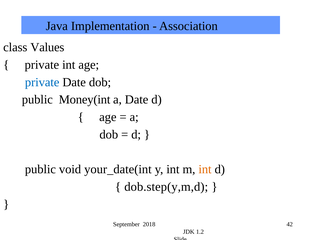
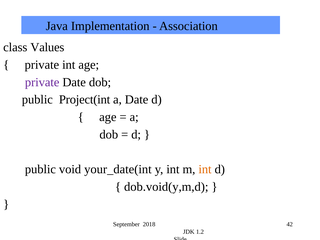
private colour: blue -> purple (42, 82)
Money(int: Money(int -> Project(int (85, 100)
dob.step(y,m,d: dob.step(y,m,d -> dob.void(y,m,d (166, 187)
